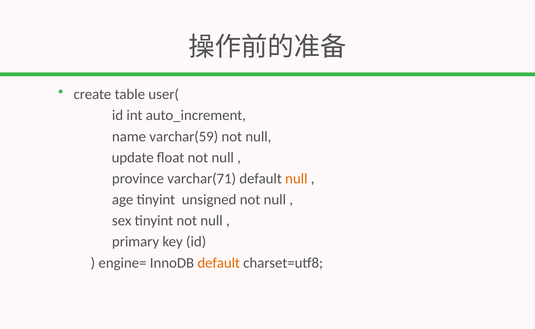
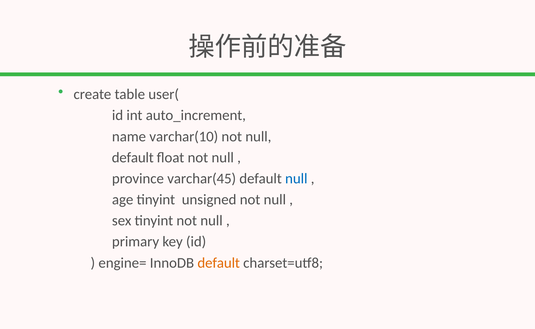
varchar(59: varchar(59 -> varchar(10 (184, 137)
update: update -> default (133, 158)
varchar(71: varchar(71 -> varchar(45 (202, 179)
null colour: orange -> blue (296, 179)
